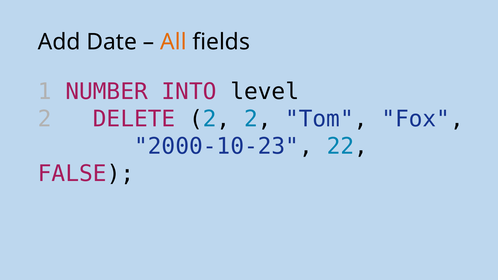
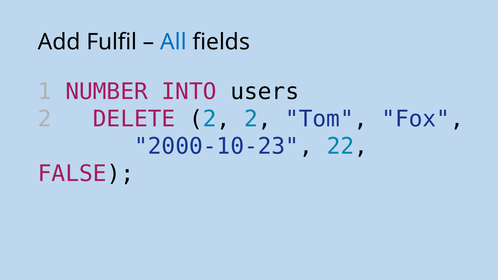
Date: Date -> Fulfil (112, 42)
All colour: orange -> blue (173, 42)
level: level -> users (265, 92)
